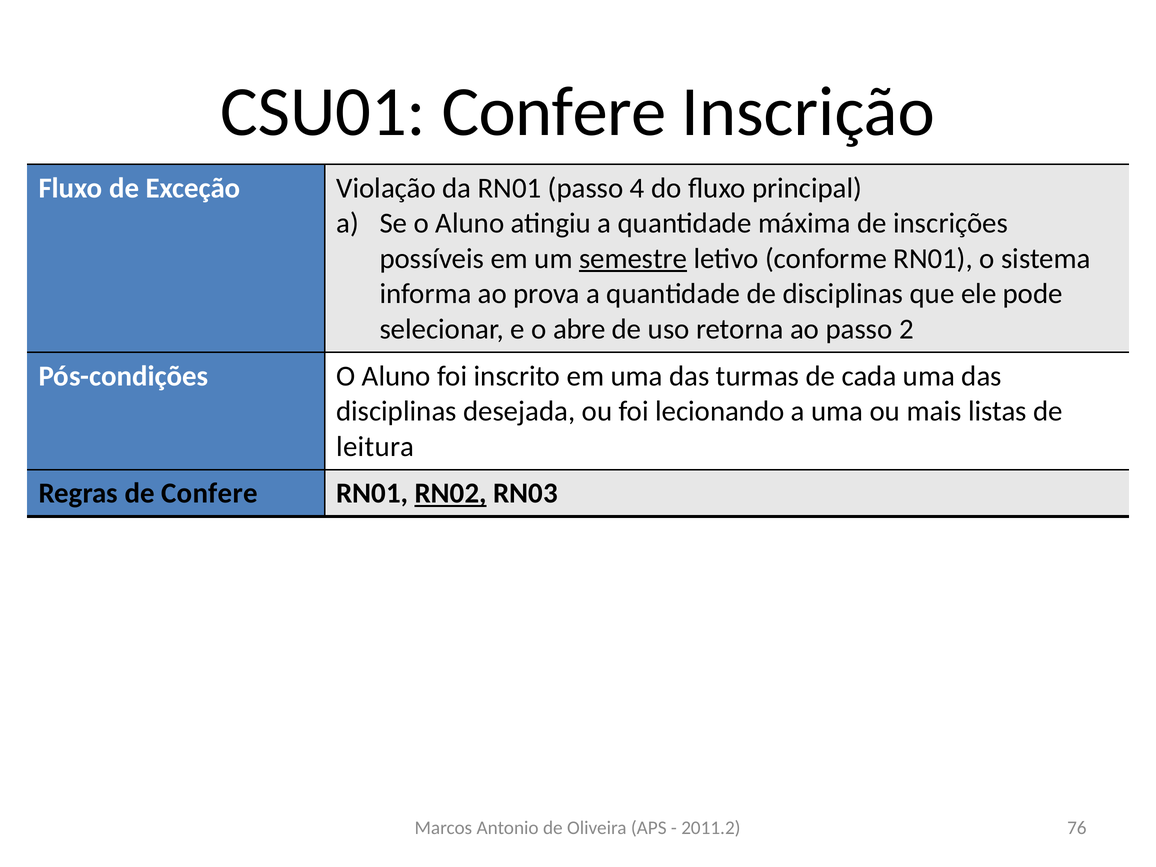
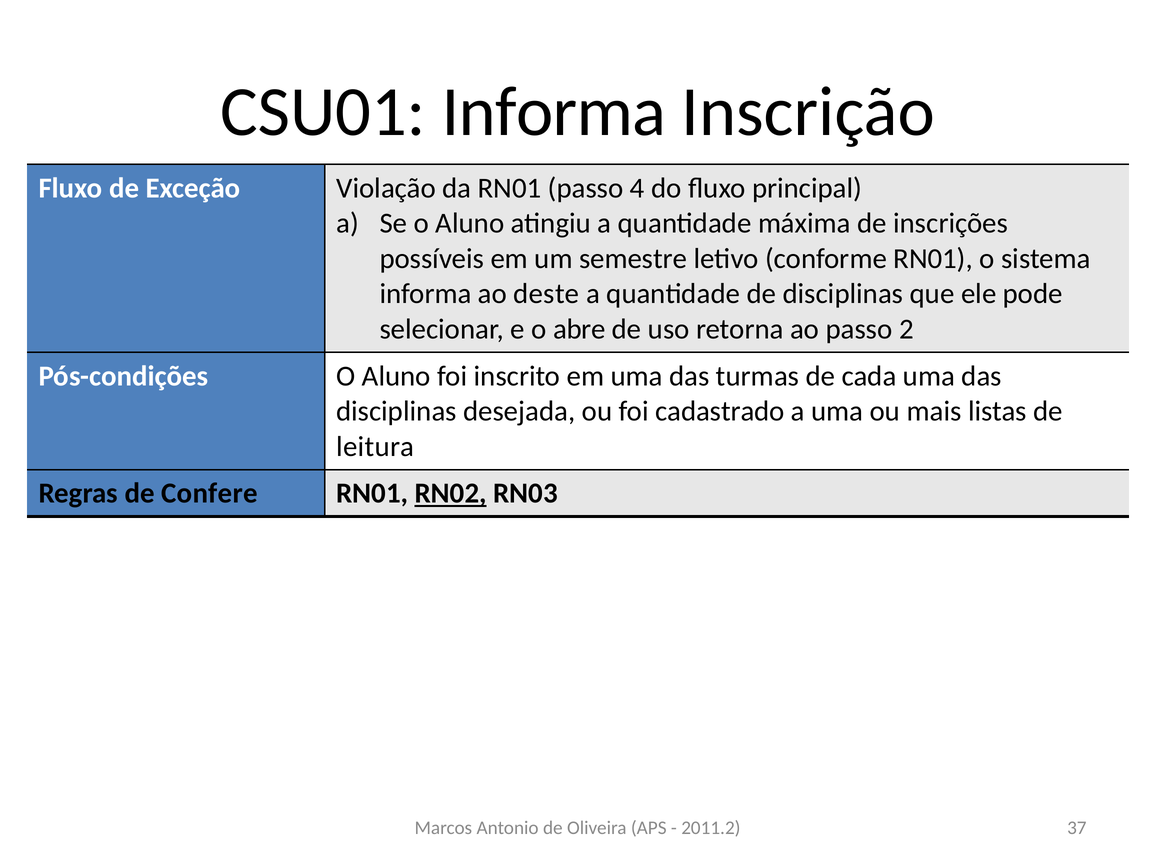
CSU01 Confere: Confere -> Informa (554, 112)
semestre underline: present -> none (633, 259)
prova: prova -> deste (546, 294)
lecionando: lecionando -> cadastrado (720, 411)
76: 76 -> 37 (1077, 828)
